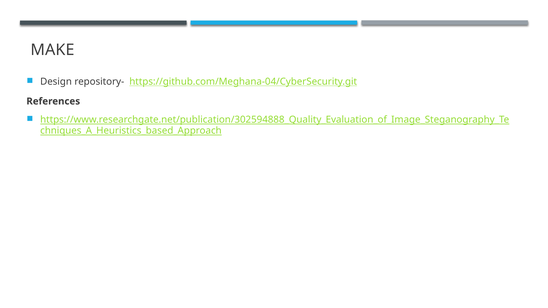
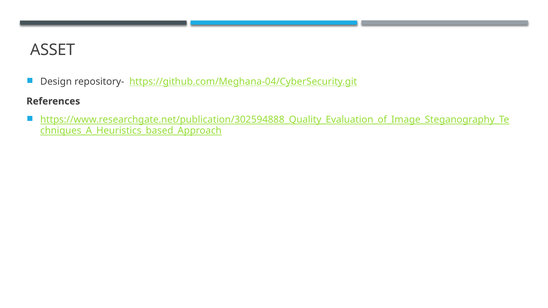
MAKE: MAKE -> ASSET (53, 50)
